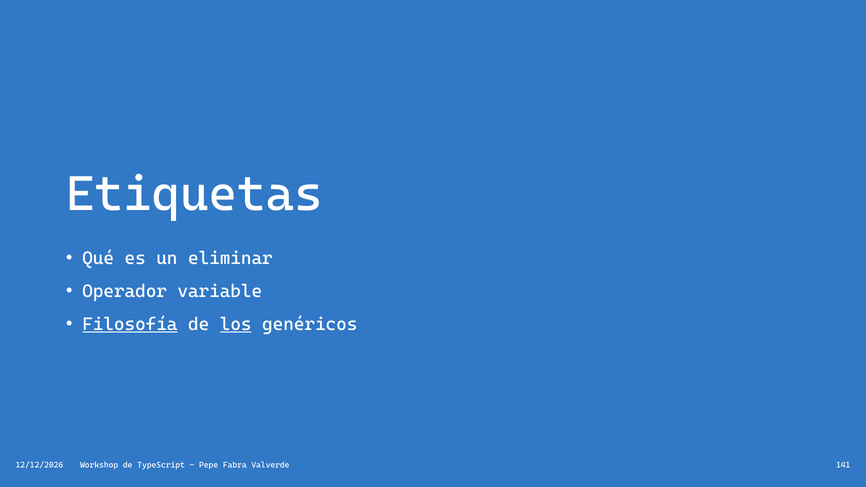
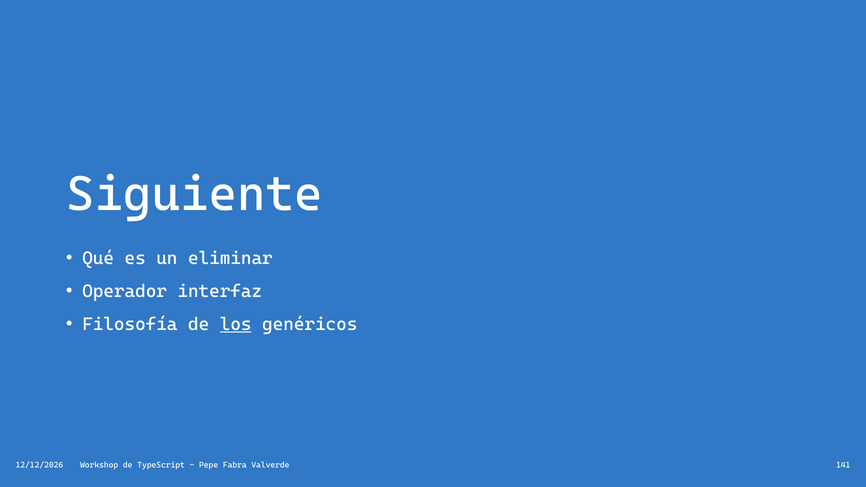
Etiquetas: Etiquetas -> Siguiente (194, 194)
variable: variable -> interfaz (220, 291)
Filosofía underline: present -> none (130, 324)
